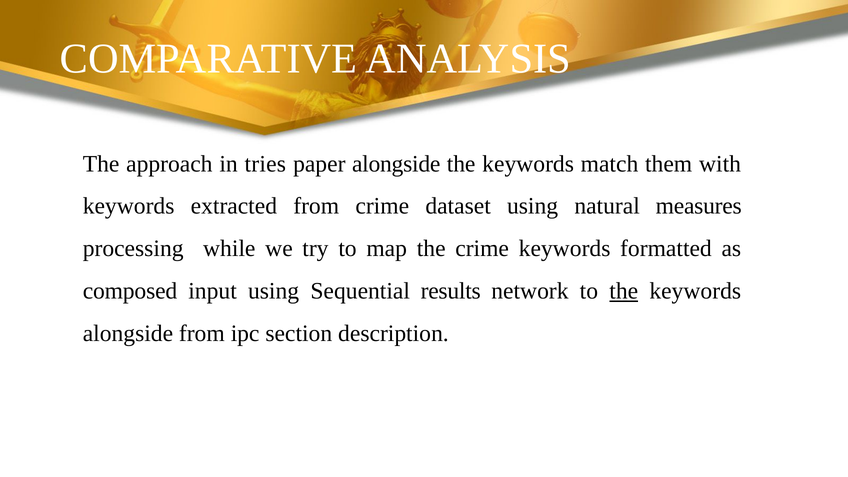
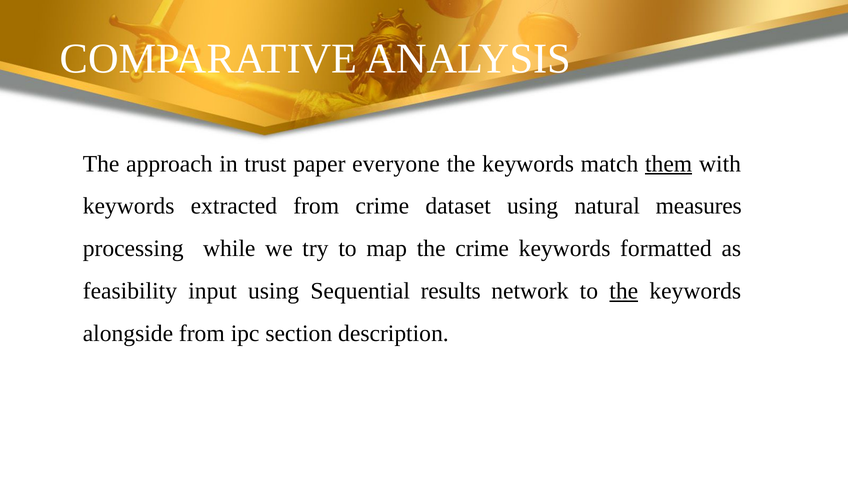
tries: tries -> trust (265, 164)
paper alongside: alongside -> everyone (396, 164)
them underline: none -> present (669, 164)
composed: composed -> feasibility (130, 291)
